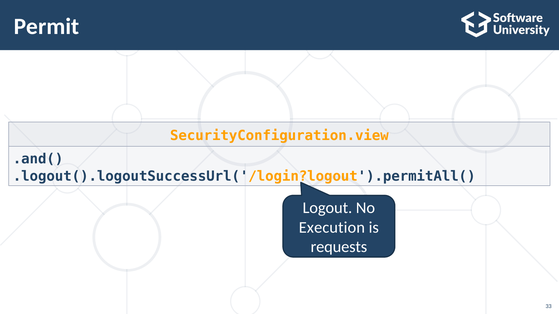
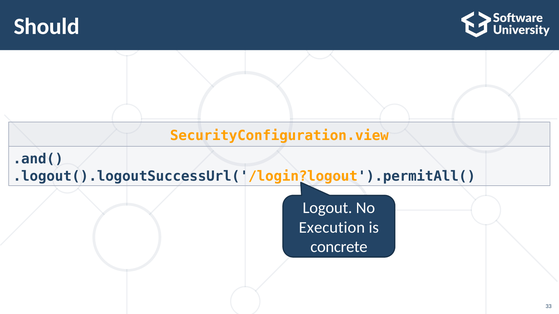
Permit: Permit -> Should (47, 26)
requests: requests -> concrete (339, 247)
